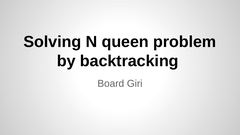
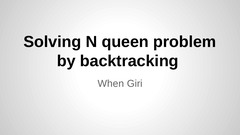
Board: Board -> When (111, 84)
